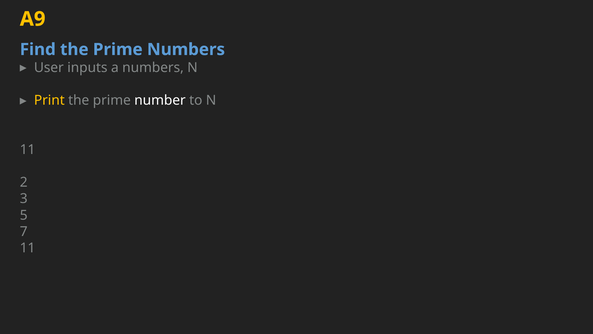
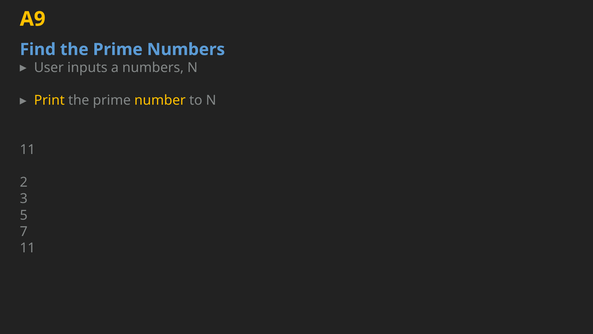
number colour: white -> yellow (160, 100)
